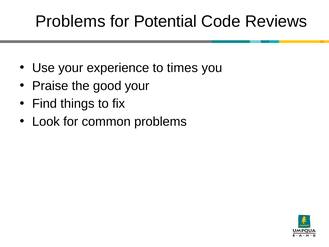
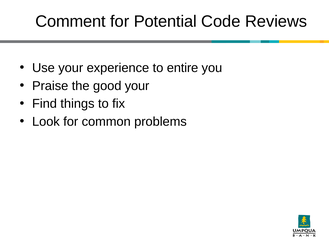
Problems: Problems -> Comment (71, 21)
times: times -> entire (183, 68)
